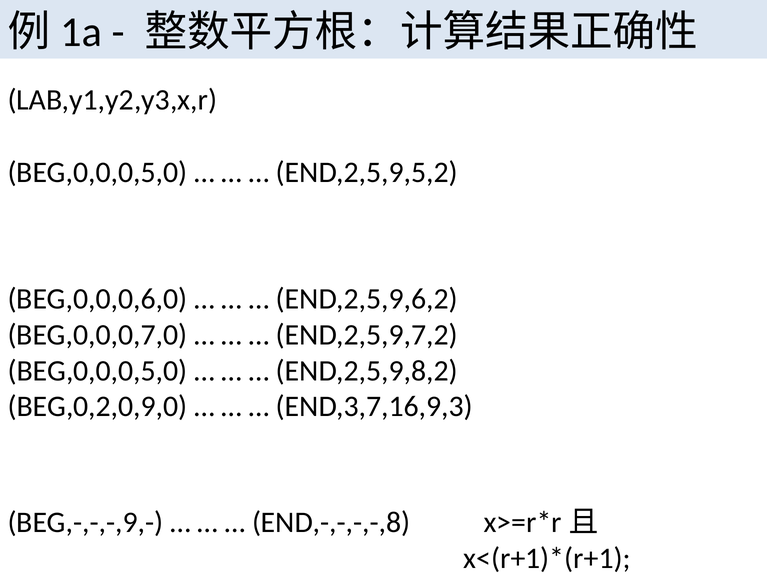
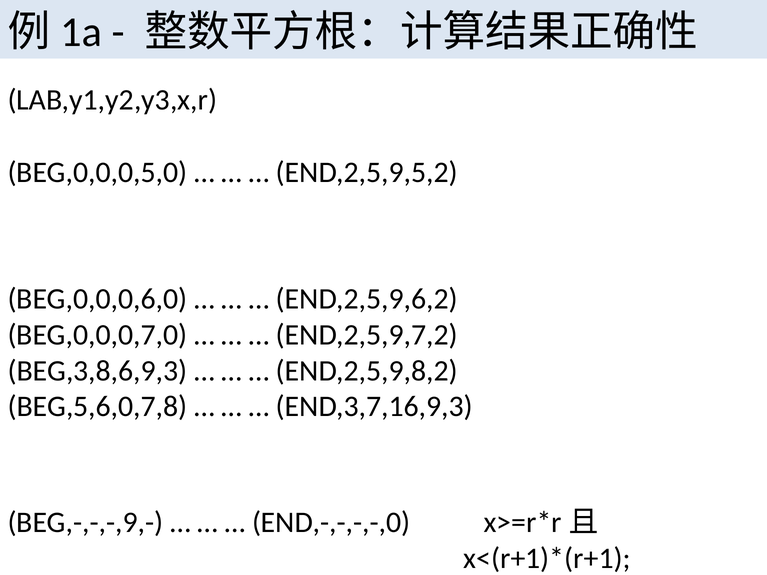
BEG,0,0,0,5,0: BEG,0,0,0,5,0 -> BEG,3,8,6,9,3 (97, 371)
BEG,0,2,0,9,0: BEG,0,2,0,9,0 -> BEG,5,6,0,7,8 (97, 407)
END,-,-,-,-,8: END,-,-,-,-,8 -> END,-,-,-,-,0 (331, 523)
